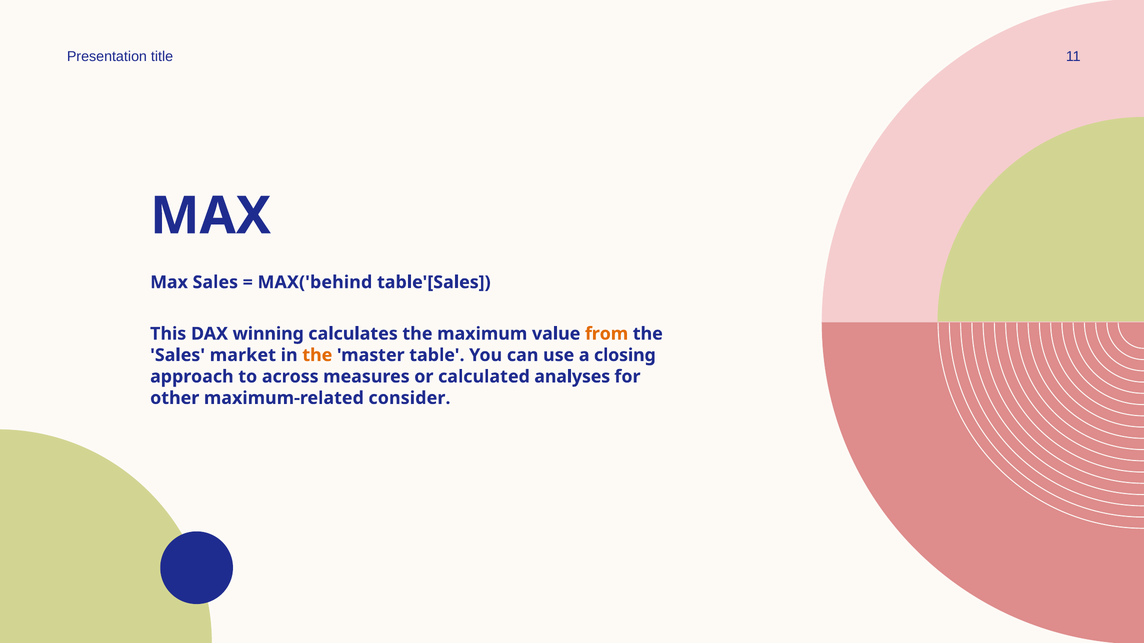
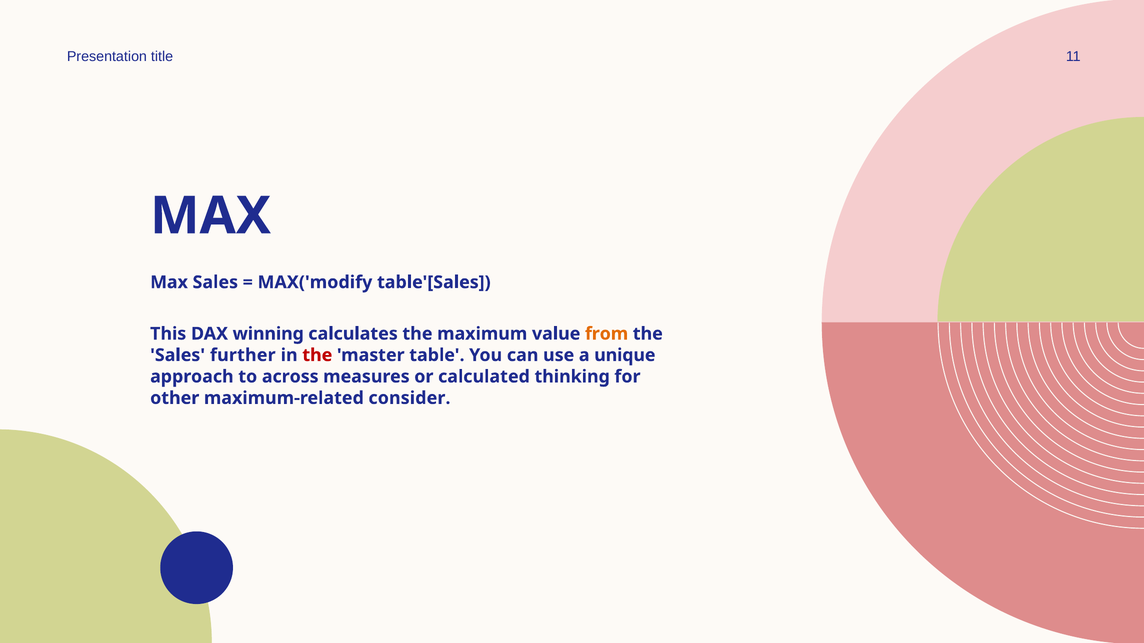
MAX('behind: MAX('behind -> MAX('modify (315, 283)
market: market -> further (243, 355)
the colour: orange -> red (317, 355)
closing: closing -> unique (625, 355)
analyses: analyses -> thinking (572, 377)
